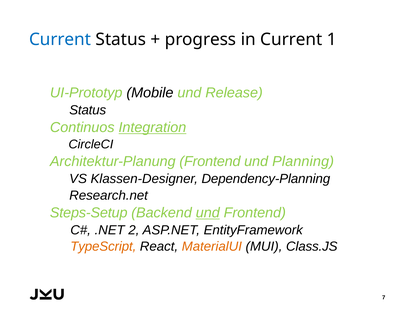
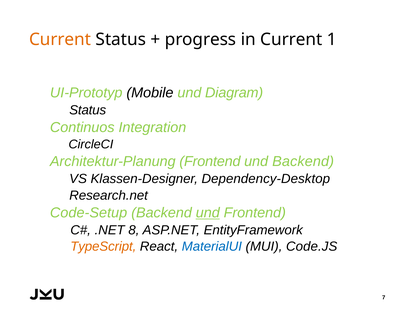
Current colour: blue -> orange (60, 40)
Release: Release -> Diagram (234, 93)
Integration underline: present -> none (152, 128)
und Planning: Planning -> Backend (303, 162)
Dependency-Planning: Dependency-Planning -> Dependency-Desktop (266, 179)
Steps-Setup: Steps-Setup -> Code-Setup (89, 213)
2: 2 -> 8 (134, 230)
MaterialUI colour: orange -> blue (212, 247)
Class.JS: Class.JS -> Code.JS (312, 247)
